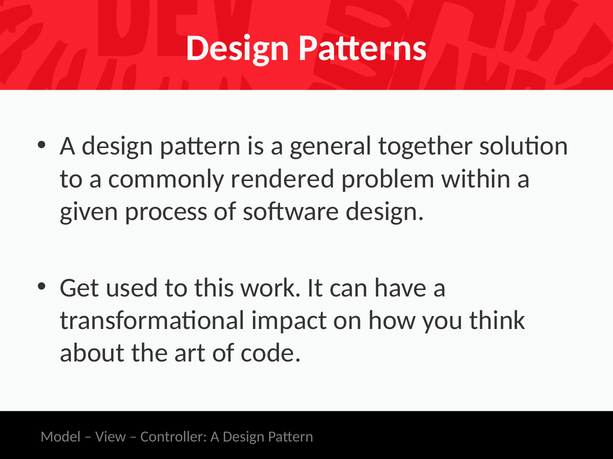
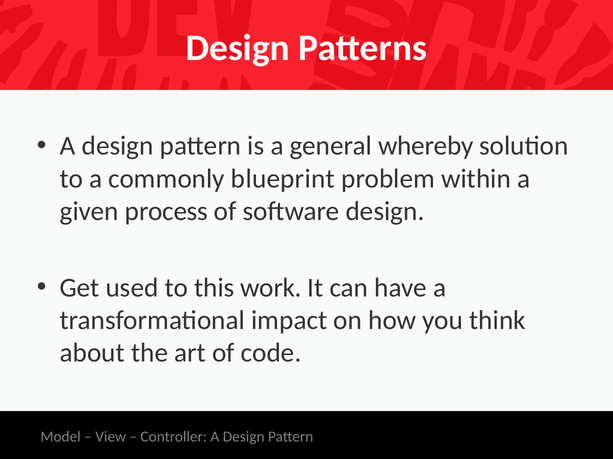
together: together -> whereby (426, 146)
rendered: rendered -> blueprint (283, 179)
